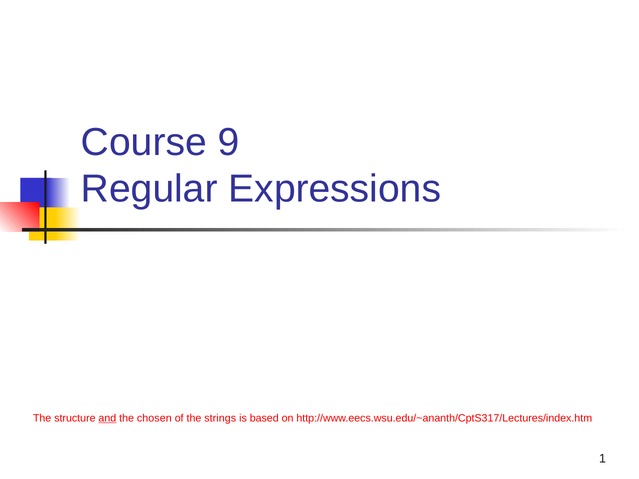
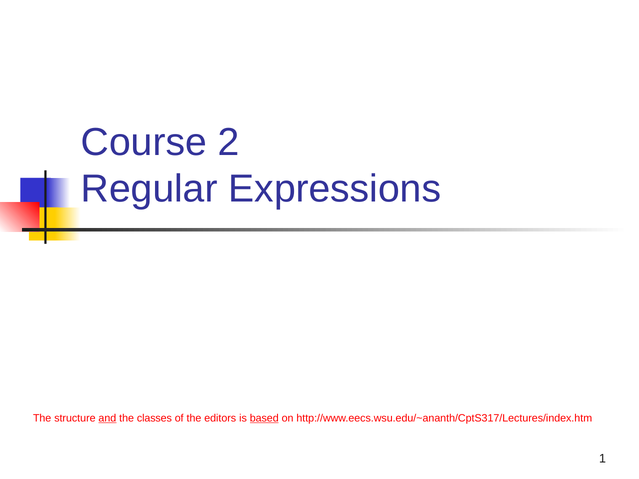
9: 9 -> 2 (228, 142)
chosen: chosen -> classes (154, 418)
strings: strings -> editors (220, 418)
based underline: none -> present (264, 418)
